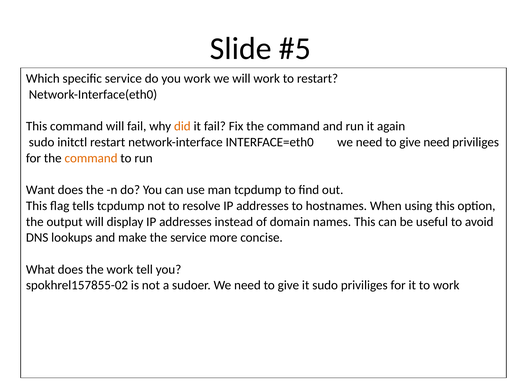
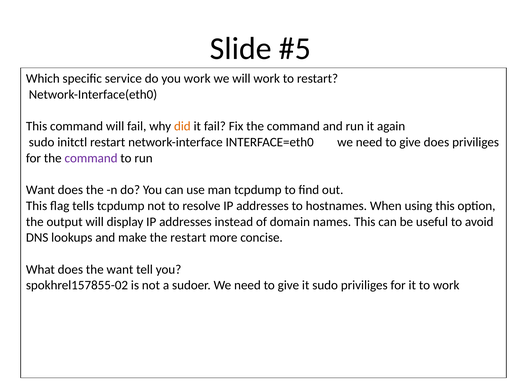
give need: need -> does (436, 142)
command colour: orange -> purple (91, 158)
the service: service -> restart (188, 237)
the work: work -> want (120, 269)
